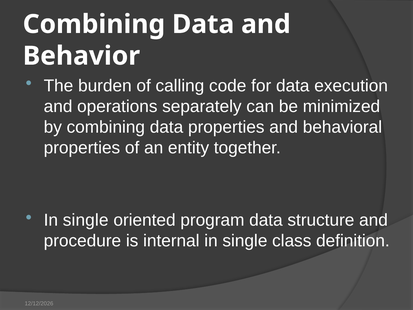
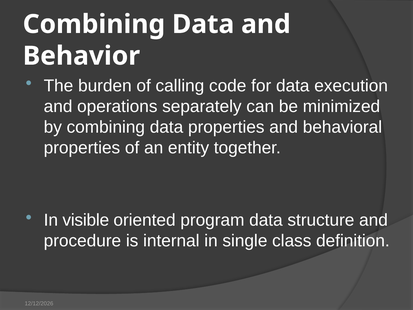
single: single -> visible (86, 220)
